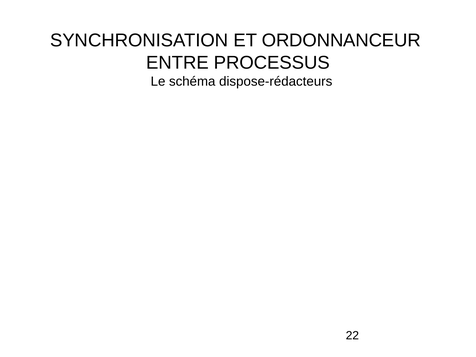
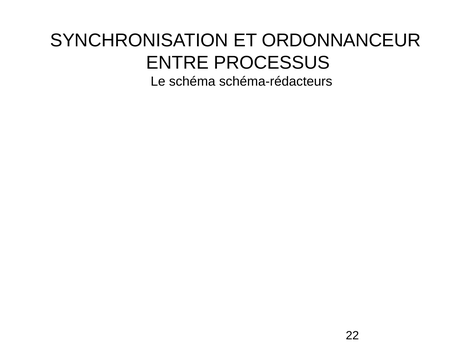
dispose-rédacteurs: dispose-rédacteurs -> schéma-rédacteurs (276, 81)
